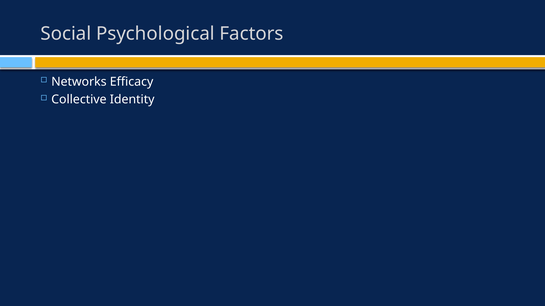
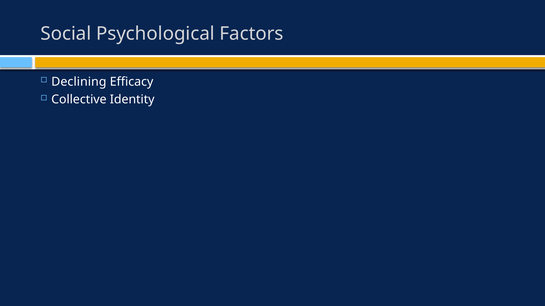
Networks: Networks -> Declining (79, 82)
